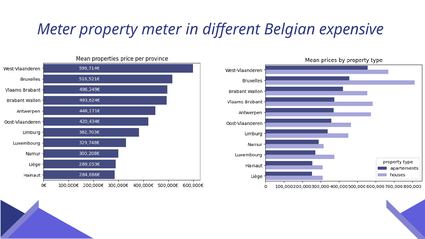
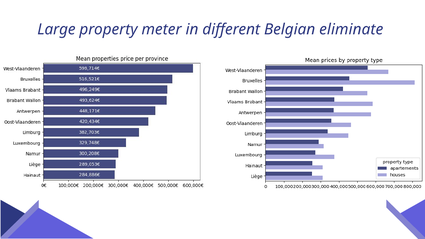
Meter: Meter -> Large (56, 30)
expensive: expensive -> eliminate (351, 30)
